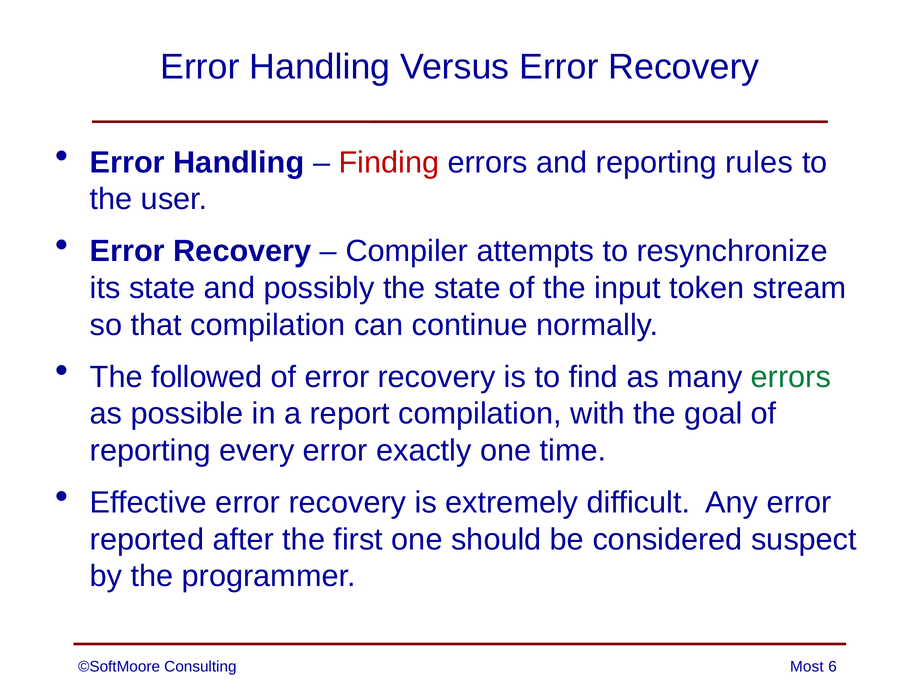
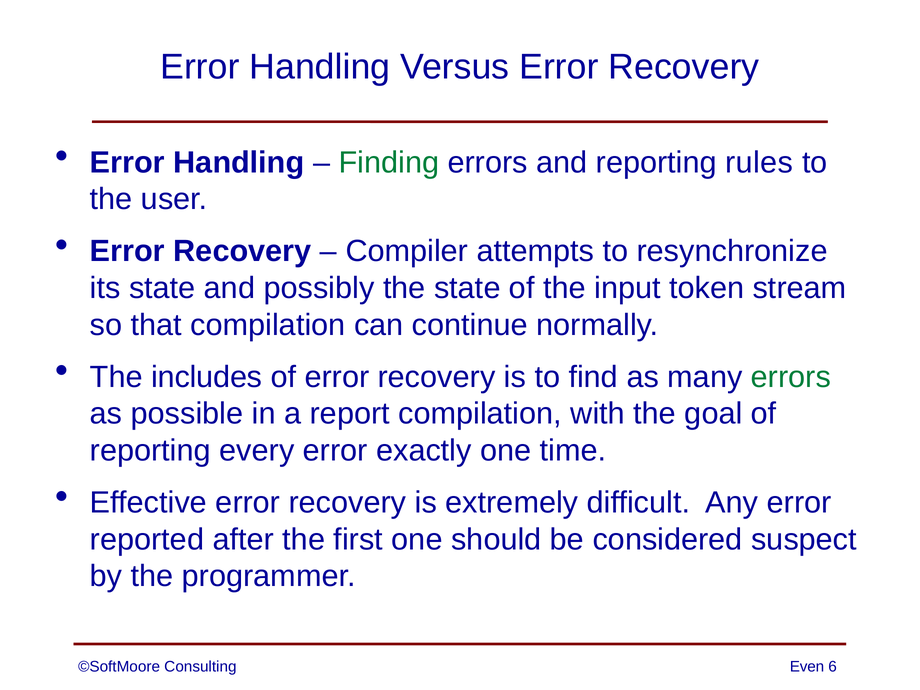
Finding colour: red -> green (389, 162)
followed: followed -> includes (207, 377)
Most: Most -> Even (807, 667)
